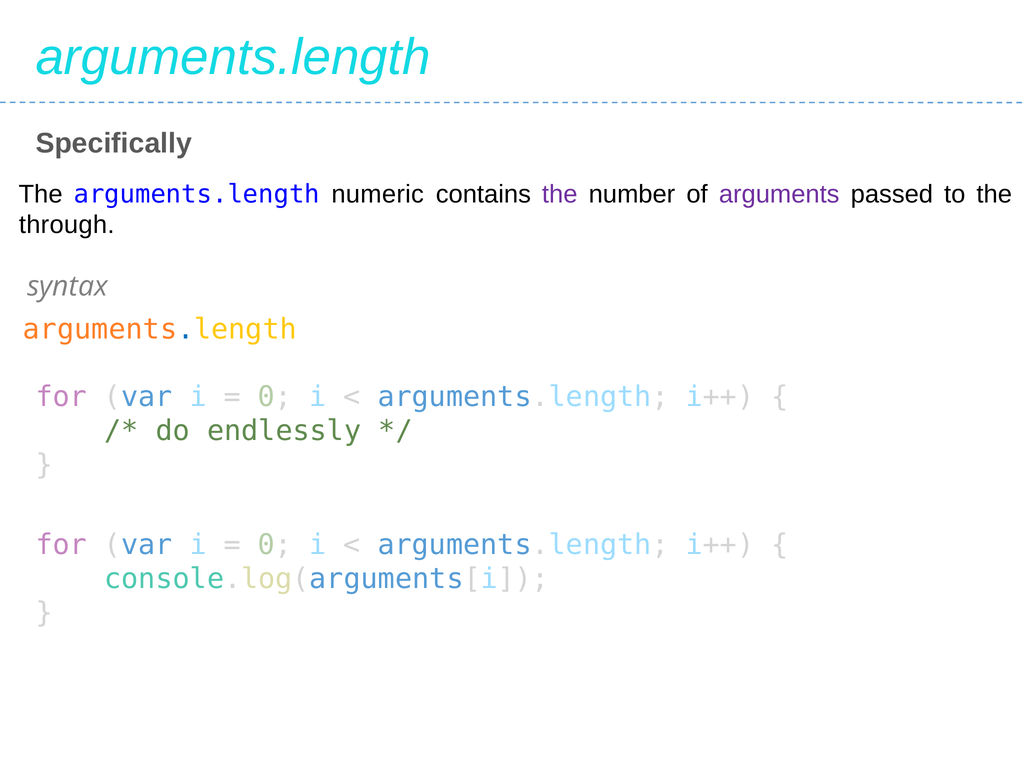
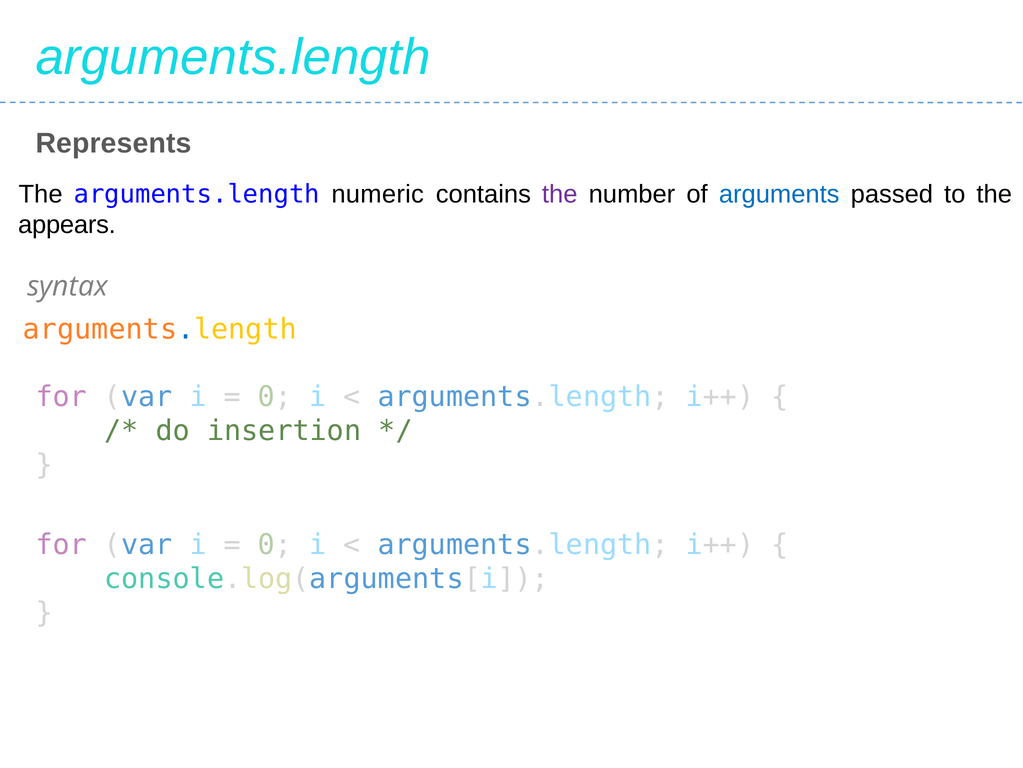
Specifically: Specifically -> Represents (114, 143)
arguments colour: purple -> blue (779, 194)
through: through -> appears (67, 225)
endlessly: endlessly -> insertion (284, 431)
